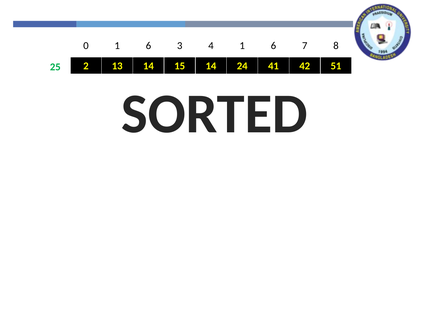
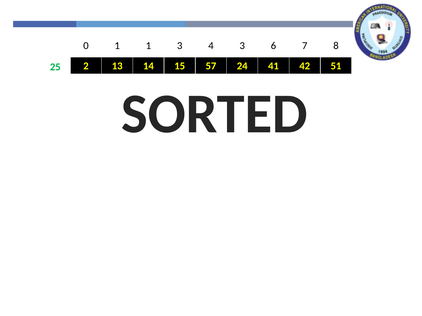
0 1 6: 6 -> 1 (148, 46)
4 1: 1 -> 3 (242, 46)
15 14: 14 -> 57 (211, 66)
